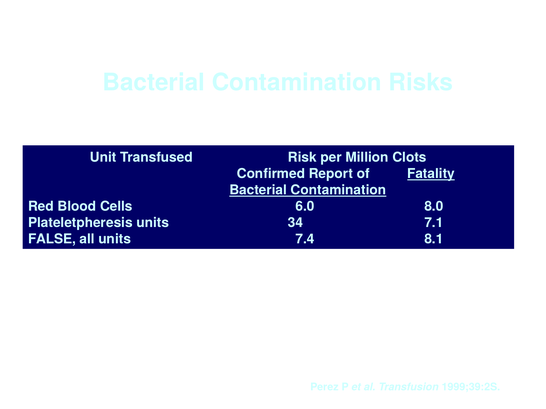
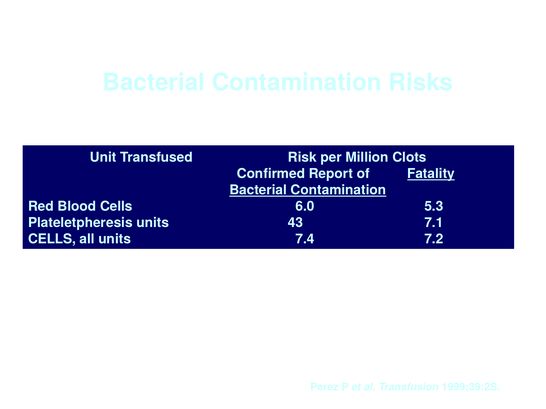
8.0: 8.0 -> 5.3 (434, 207)
34: 34 -> 43 (295, 223)
FALSE: FALSE -> CELLS (52, 239)
8.1: 8.1 -> 7.2 (434, 239)
